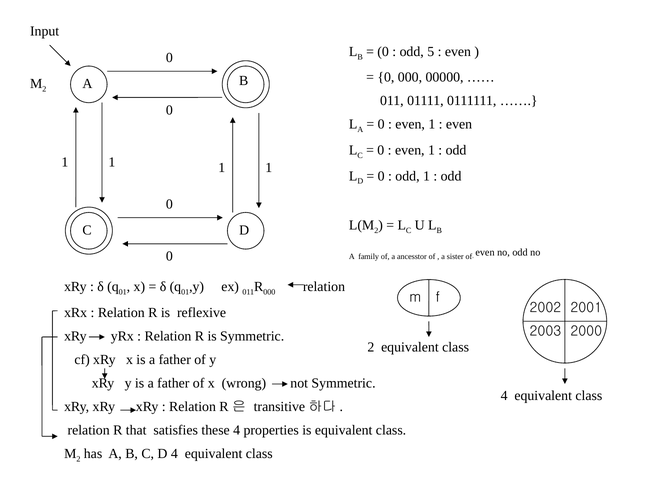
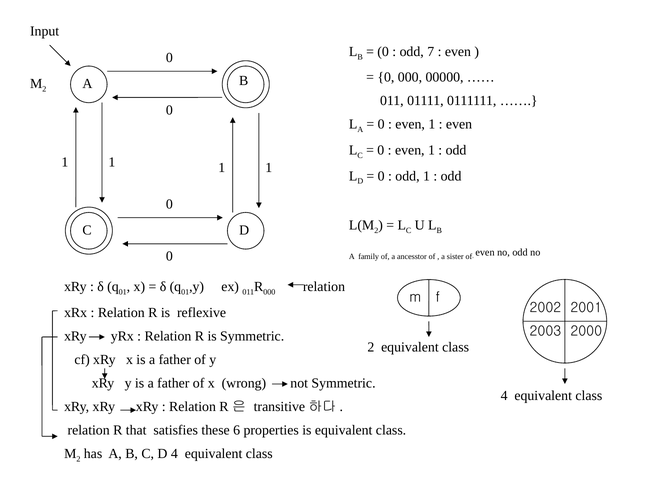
5: 5 -> 7 (431, 51)
these 4: 4 -> 6 (237, 430)
